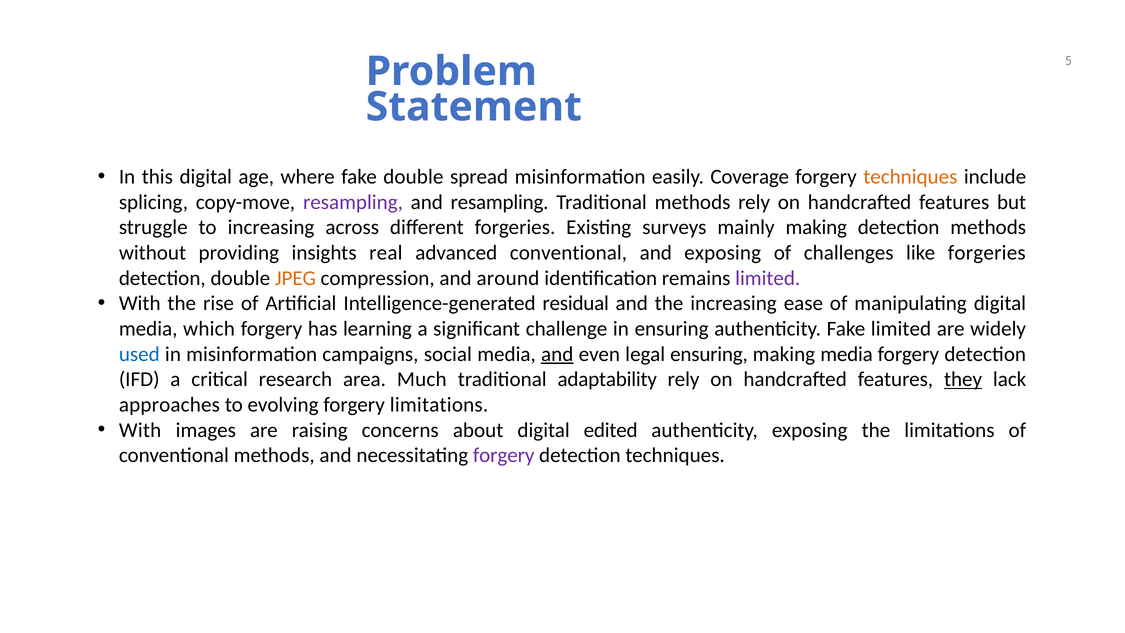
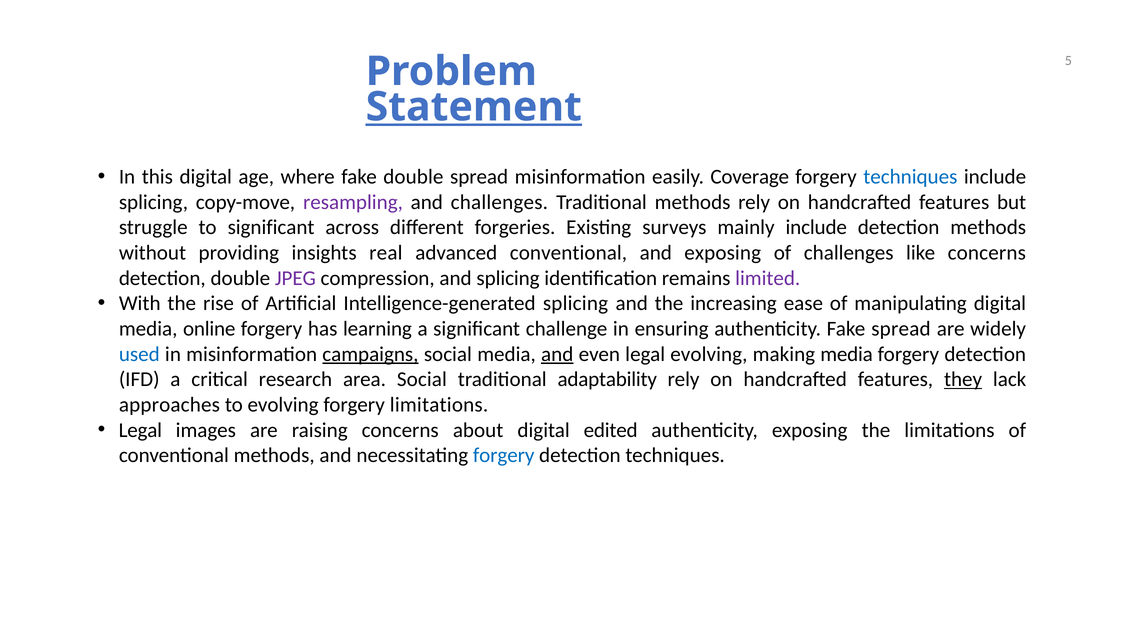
Statement underline: none -> present (474, 107)
techniques colour: orange -> blue (910, 177)
and resampling: resampling -> challenges (499, 202)
to increasing: increasing -> significant (271, 227)
mainly making: making -> include (816, 227)
like forgeries: forgeries -> concerns (987, 253)
JPEG colour: orange -> purple (295, 278)
and around: around -> splicing (508, 278)
Intelligence-generated residual: residual -> splicing (575, 303)
which: which -> online (209, 329)
Fake limited: limited -> spread (901, 329)
campaigns underline: none -> present (370, 354)
legal ensuring: ensuring -> evolving (709, 354)
area Much: Much -> Social (422, 379)
With: With -> Legal (140, 430)
forgery colour: purple -> blue (504, 455)
